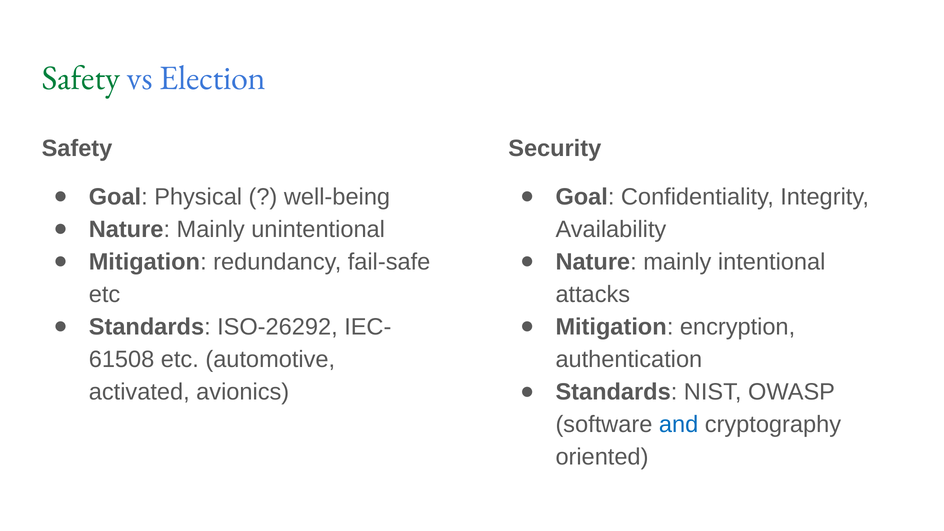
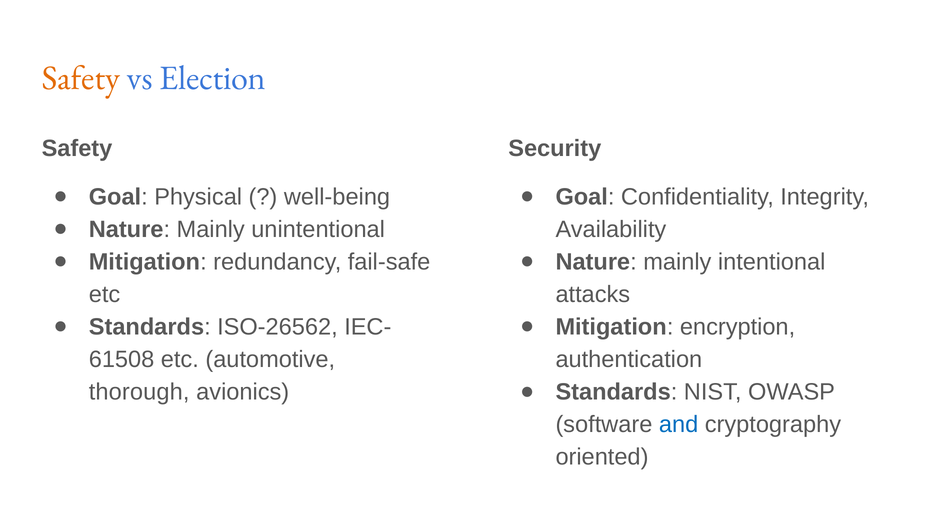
Safety colour: green -> orange (81, 78)
ISO-26292: ISO-26292 -> ISO-26562 (277, 327)
activated: activated -> thorough (139, 392)
